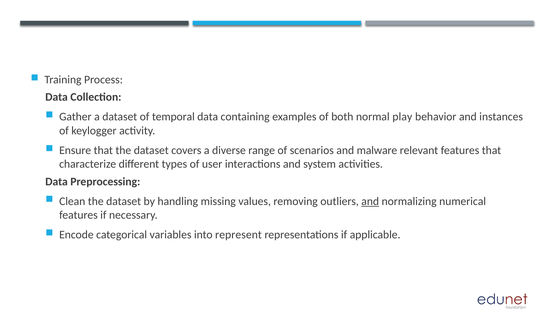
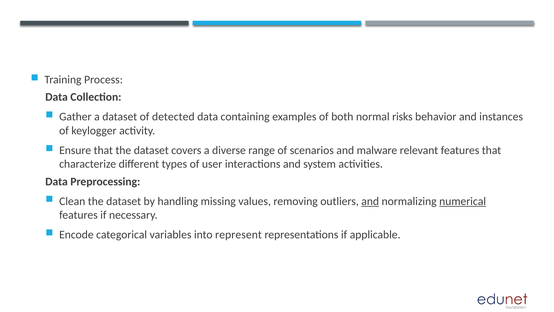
temporal: temporal -> detected (173, 117)
play: play -> risks (402, 117)
numerical underline: none -> present (463, 201)
